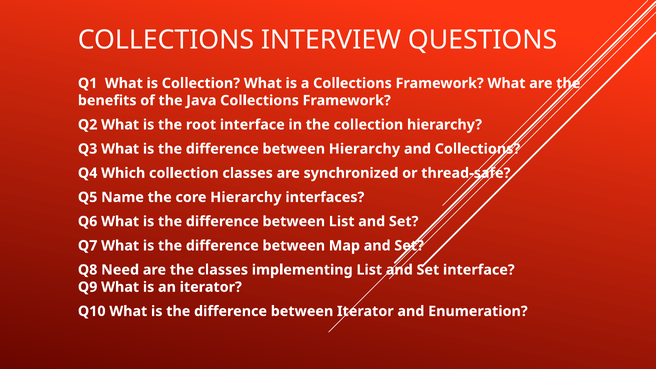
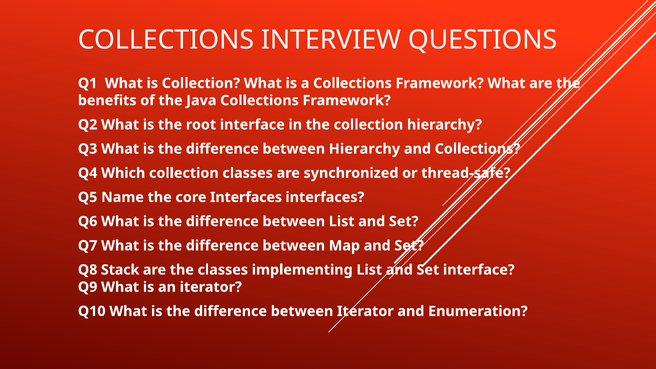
core Hierarchy: Hierarchy -> Interfaces (246, 197)
Need: Need -> Stack (120, 270)
